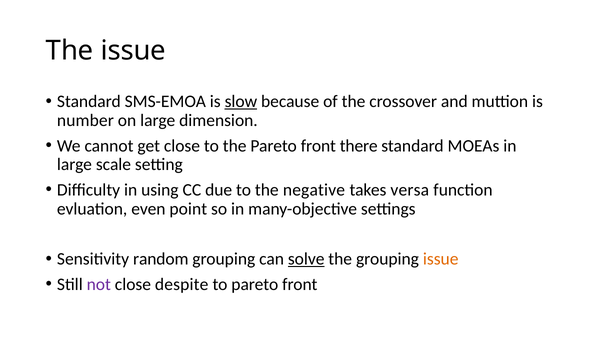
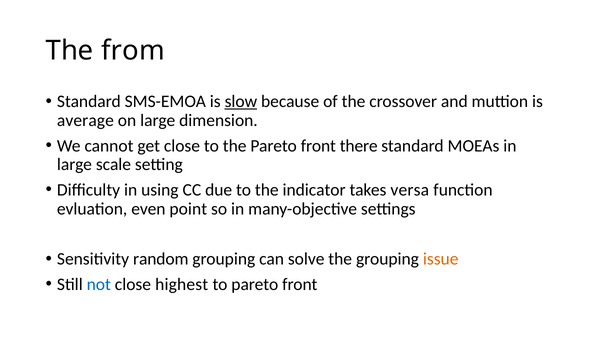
The issue: issue -> from (133, 50)
number: number -> average (85, 120)
negative: negative -> indicator (314, 190)
solve underline: present -> none (306, 259)
not colour: purple -> blue (99, 284)
despite: despite -> highest (182, 284)
